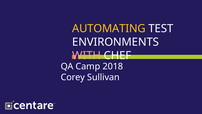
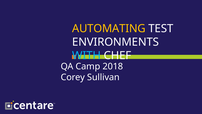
WITH colour: pink -> light blue (87, 55)
